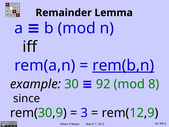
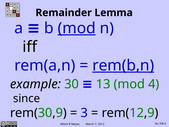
mod underline: none -> present (77, 28)
92: 92 -> 13 (103, 84)
8: 8 -> 4 (154, 84)
